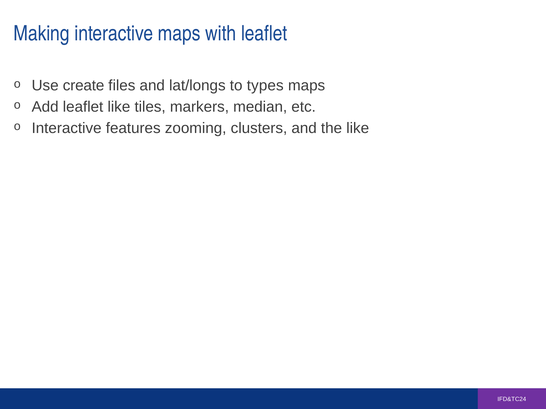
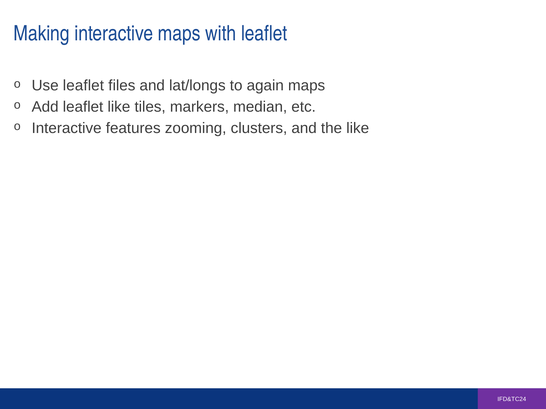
Use create: create -> leaflet (83, 86)
types: types -> again (265, 86)
